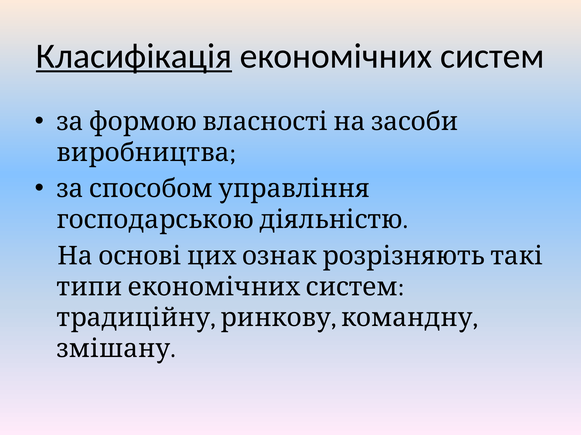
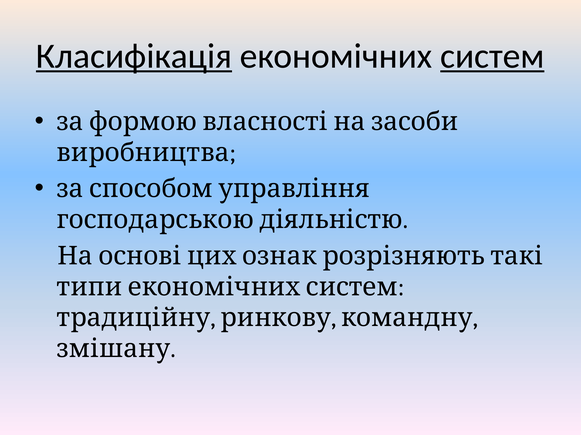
систем underline: none -> present (492, 56)
